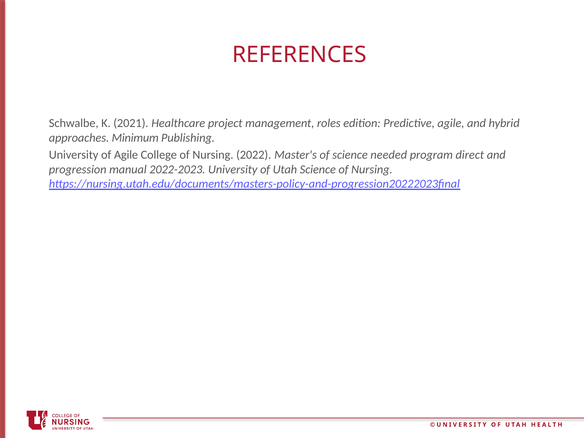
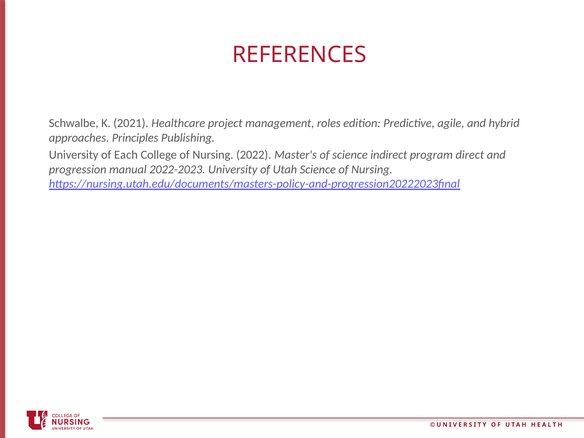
Minimum: Minimum -> Principles (135, 138)
of Agile: Agile -> Each (126, 155)
needed: needed -> indirect (389, 155)
